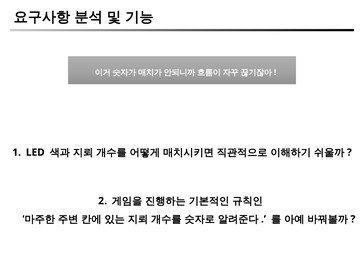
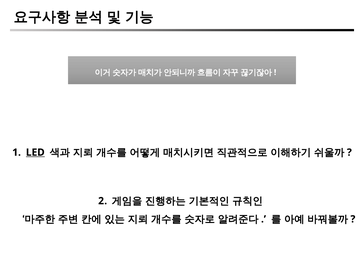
LED underline: none -> present (35, 152)
